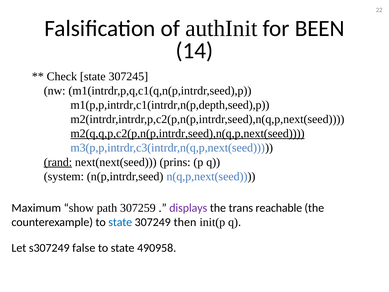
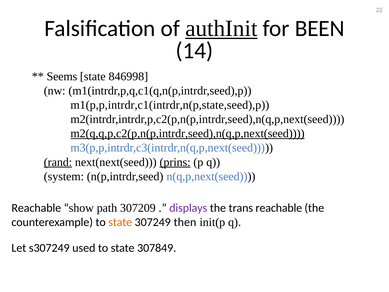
authInit underline: none -> present (221, 28)
Check: Check -> Seems (62, 76)
307245: 307245 -> 846998 (128, 76)
m1(p,p,intrdr,c1(intrdr,n(p,depth,seed),p: m1(p,p,intrdr,c1(intrdr,n(p,depth,seed),p -> m1(p,p,intrdr,c1(intrdr,n(p,state,seed),p (170, 105)
prins underline: none -> present (175, 162)
Maximum: Maximum -> Reachable (36, 208)
307259: 307259 -> 307209 (138, 208)
state colour: blue -> orange (120, 222)
false: false -> used (84, 248)
490958: 490958 -> 307849 (157, 248)
